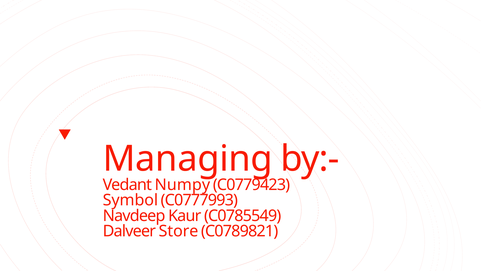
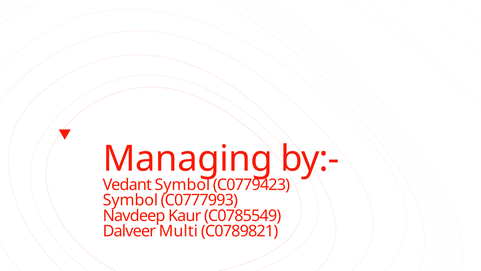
Vedant Numpy: Numpy -> Symbol (182, 185)
Store: Store -> Multi (178, 231)
